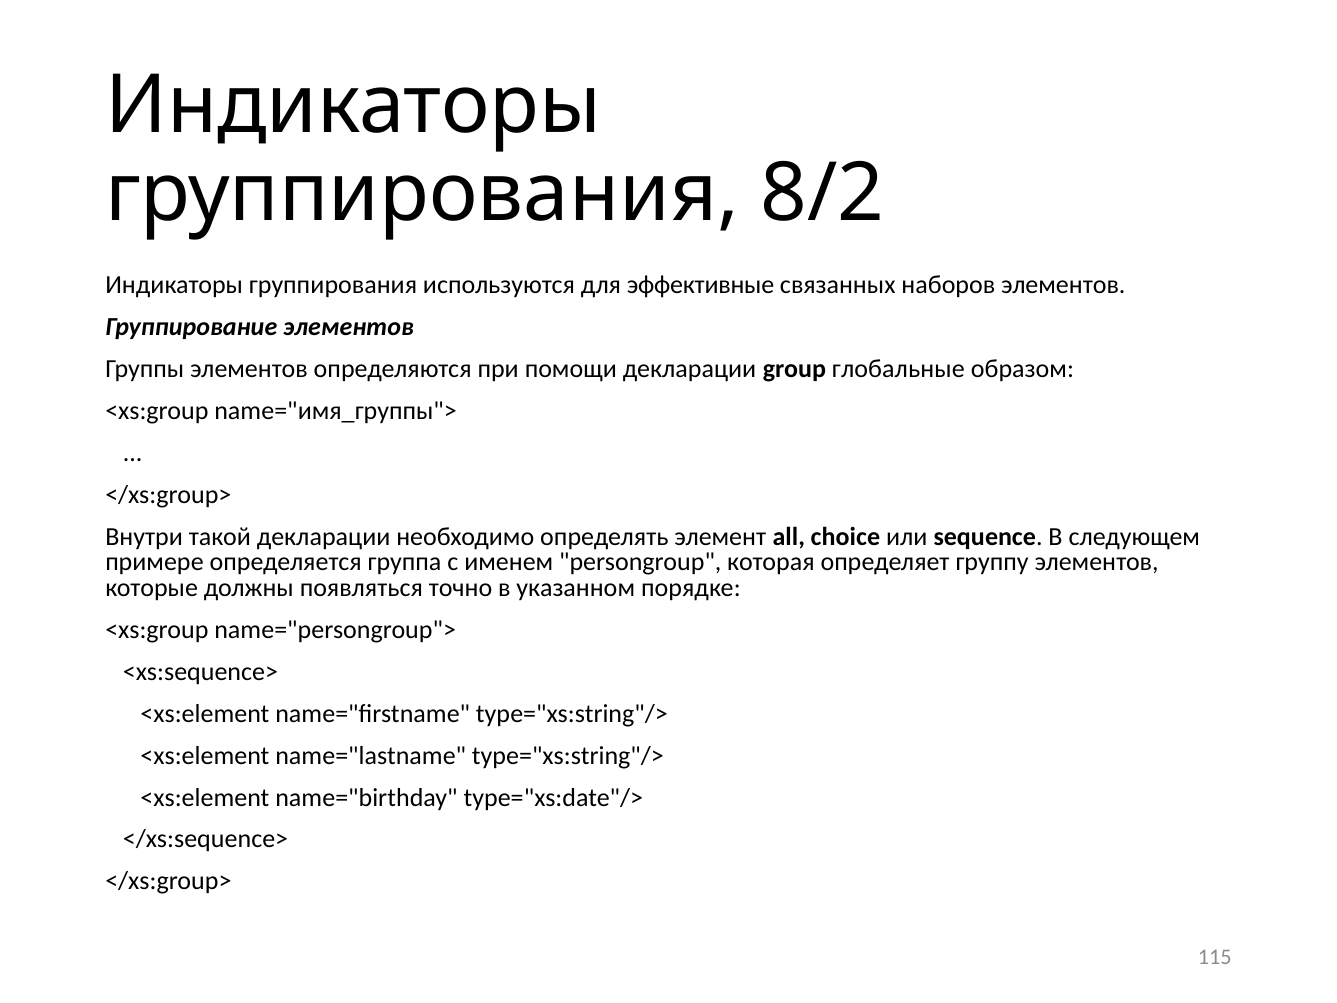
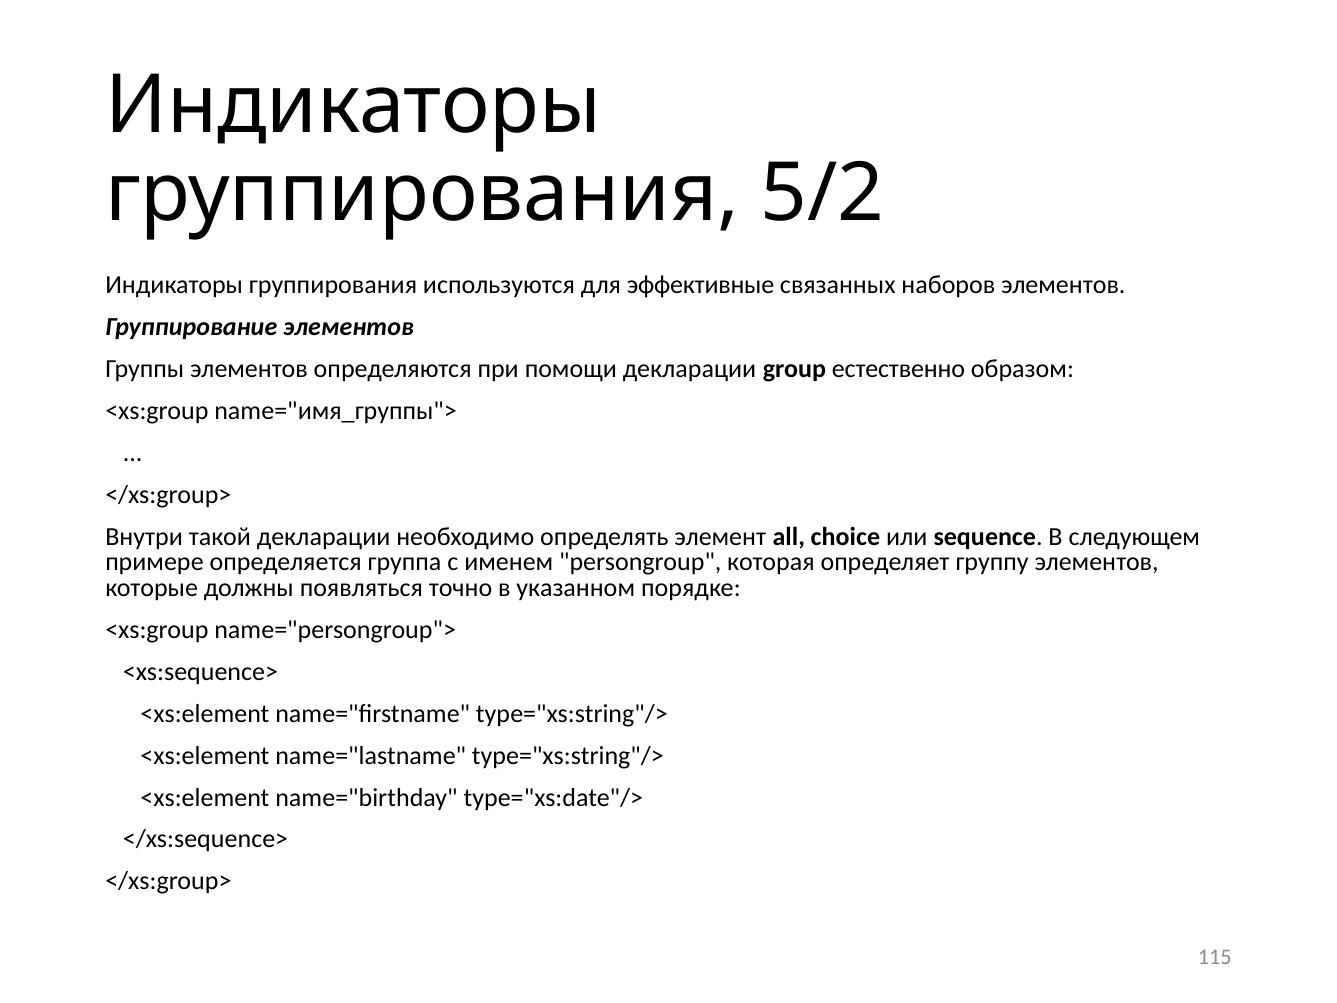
8/2: 8/2 -> 5/2 (822, 194)
глобальные: глобальные -> естественно (899, 369)
